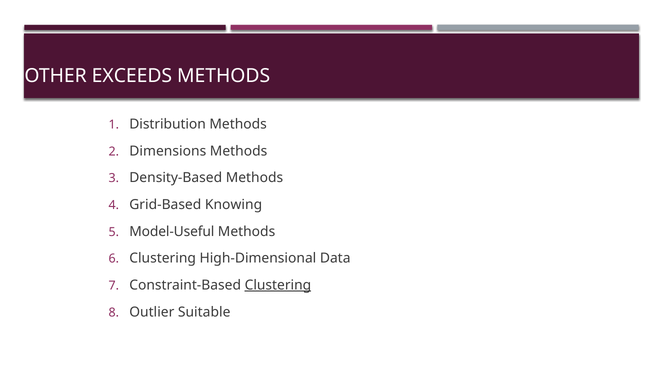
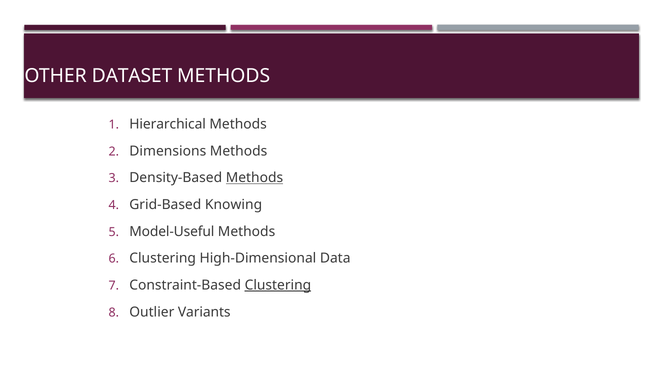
EXCEEDS: EXCEEDS -> DATASET (132, 76)
Distribution: Distribution -> Hierarchical (168, 124)
Methods underline: none -> present (254, 178)
Suitable: Suitable -> Variants (204, 312)
